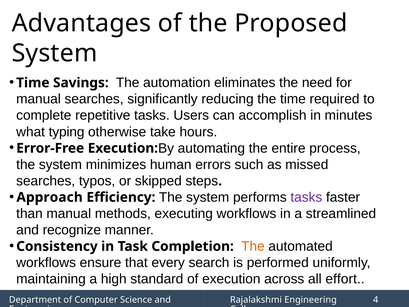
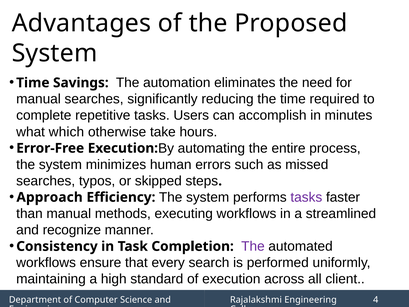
typing: typing -> which (66, 132)
The colour: orange -> purple (253, 246)
effort: effort -> client (345, 279)
